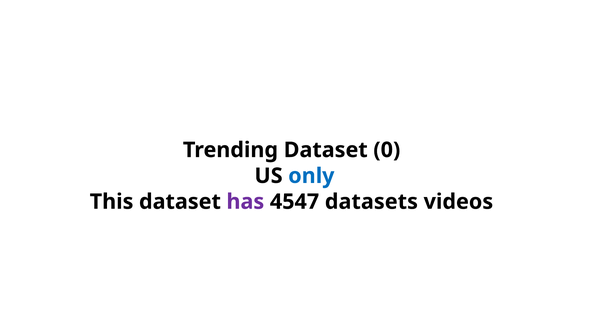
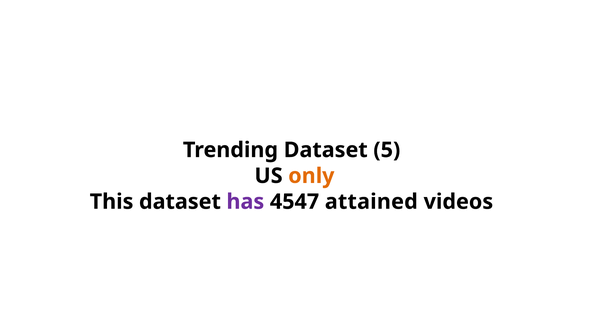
0: 0 -> 5 (387, 150)
only colour: blue -> orange (311, 176)
datasets: datasets -> attained (371, 202)
